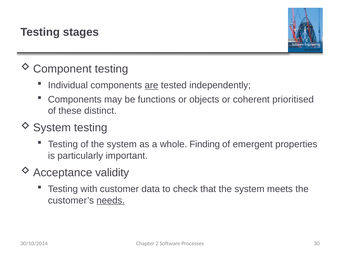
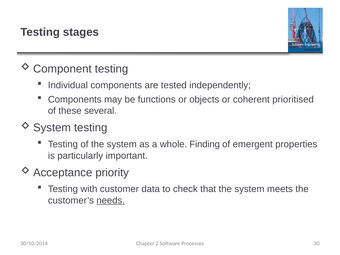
are underline: present -> none (151, 85)
distinct: distinct -> several (101, 111)
validity: validity -> priority (112, 173)
